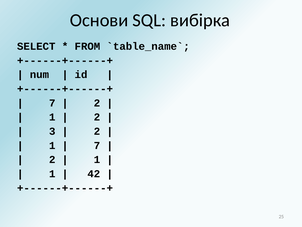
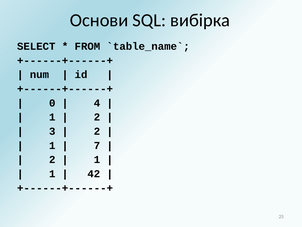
7: 7 -> 0 (52, 103)
2: 2 -> 4 (97, 103)
